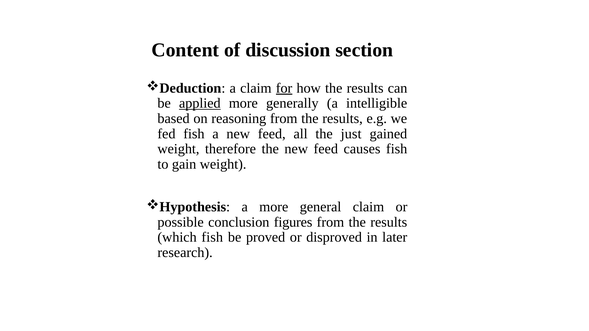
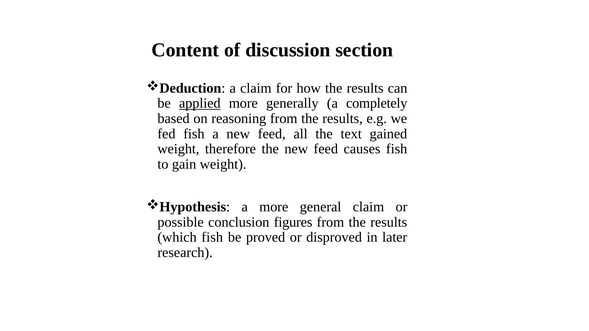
for underline: present -> none (284, 88)
intelligible: intelligible -> completely (377, 103)
just: just -> text (351, 134)
